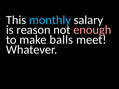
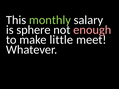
monthly colour: light blue -> light green (50, 20)
reason: reason -> sphere (33, 30)
balls: balls -> little (61, 40)
